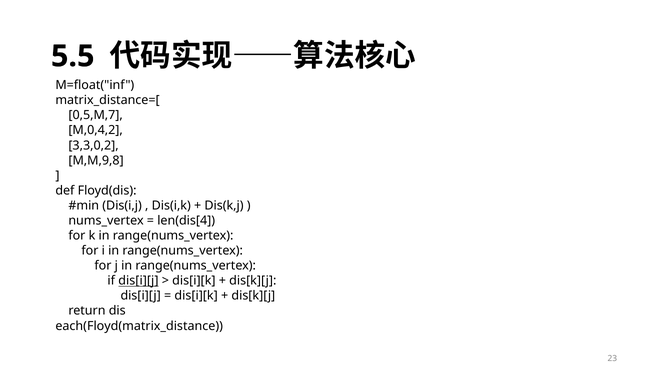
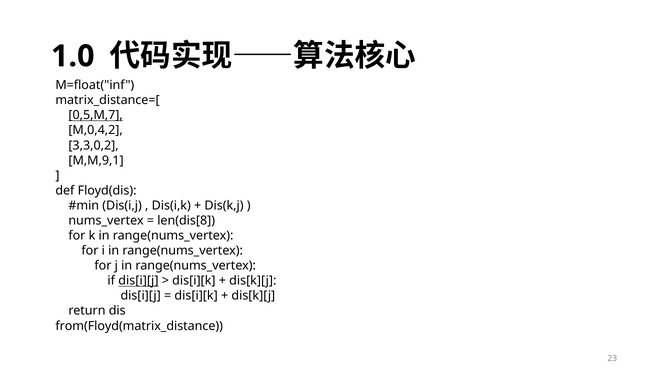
5.5: 5.5 -> 1.0 (73, 56)
0,5,M,7 underline: none -> present (96, 115)
M,M,9,8: M,M,9,8 -> M,M,9,1 (96, 160)
len(dis[4: len(dis[4 -> len(dis[8 (186, 220)
each(Floyd(matrix_distance: each(Floyd(matrix_distance -> from(Floyd(matrix_distance (139, 326)
